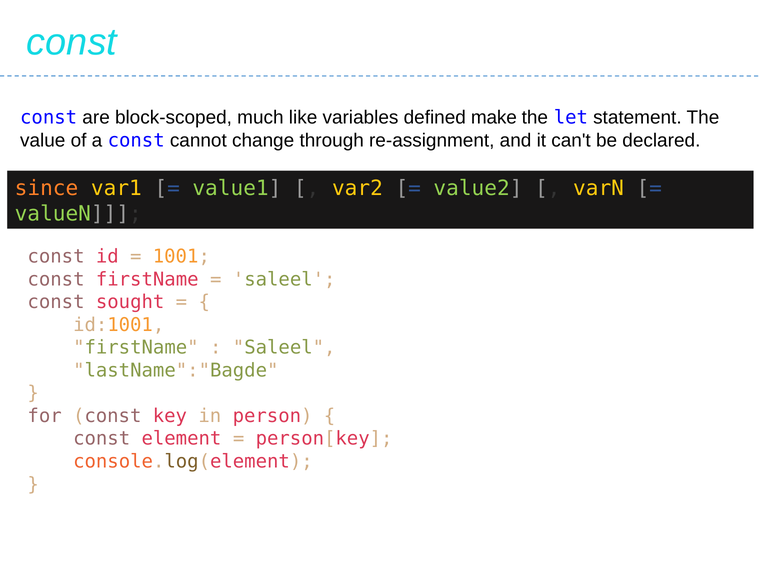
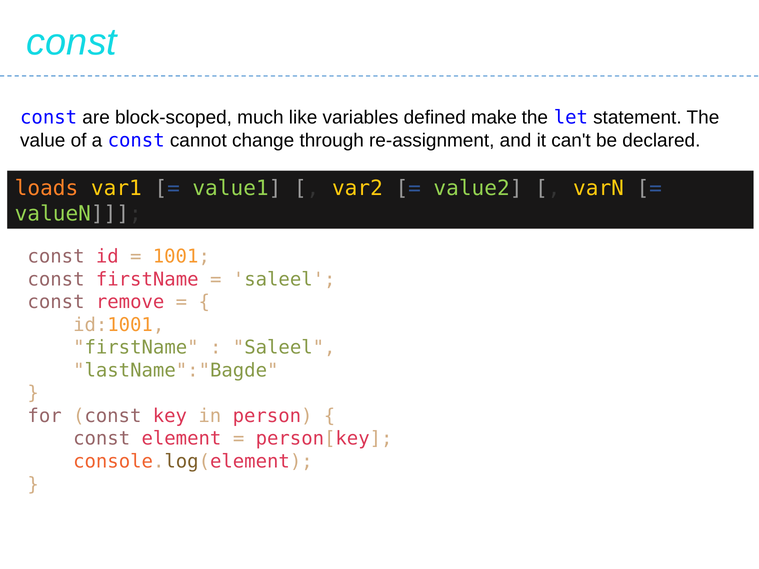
since: since -> loads (46, 189)
sought: sought -> remove (130, 302)
